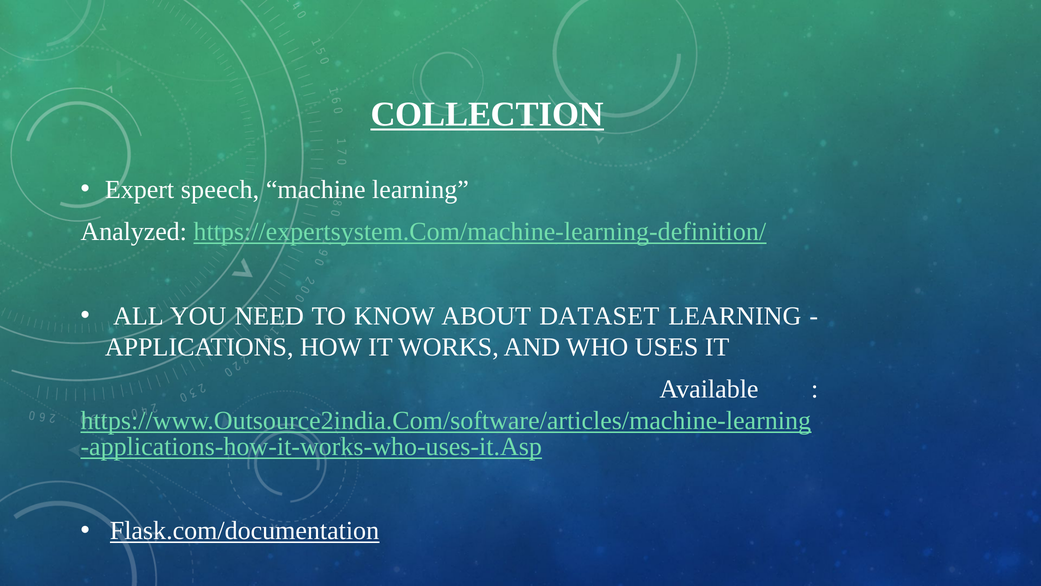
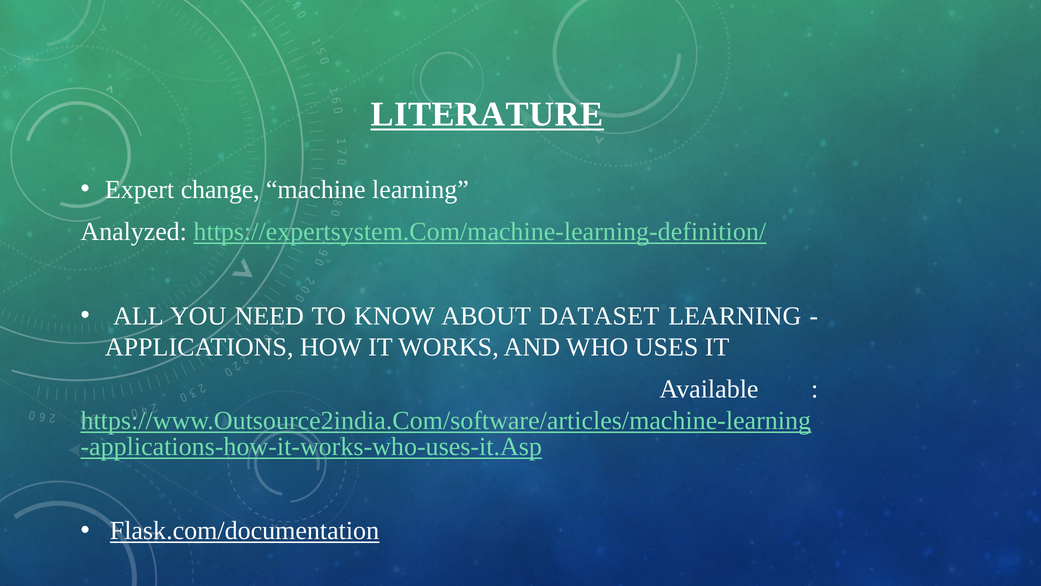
COLLECTION: COLLECTION -> LITERATURE (487, 114)
speech: speech -> change (220, 189)
